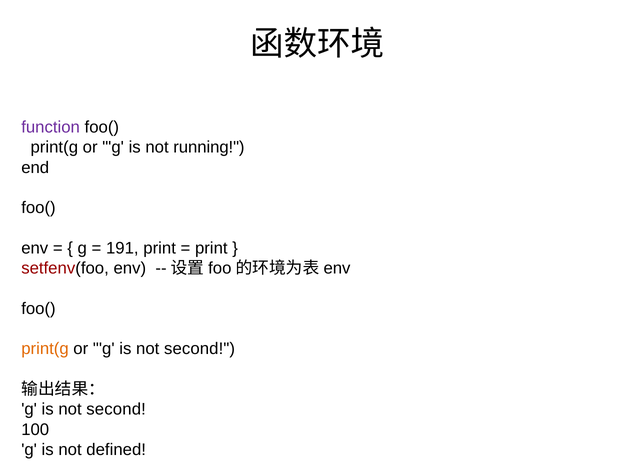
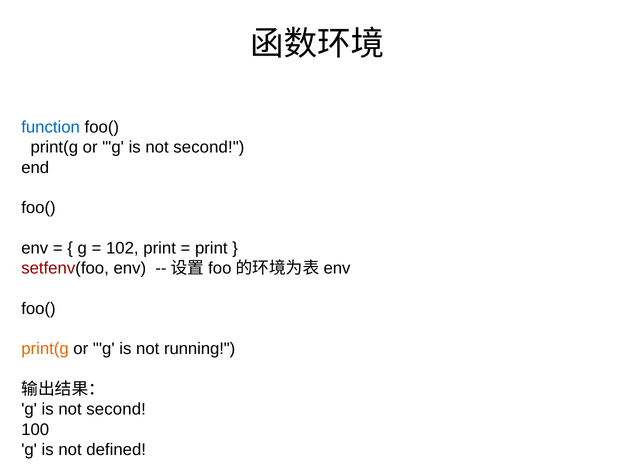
function colour: purple -> blue (51, 127)
running: running -> second (209, 147)
191: 191 -> 102 (122, 248)
second: second -> running (200, 349)
